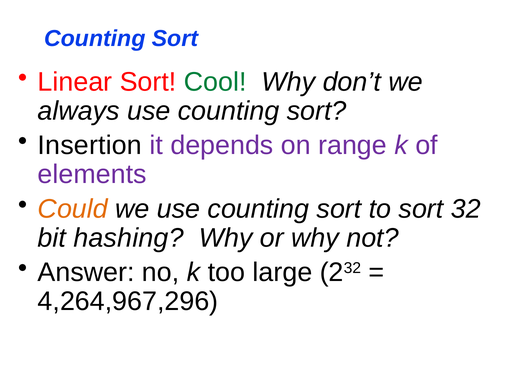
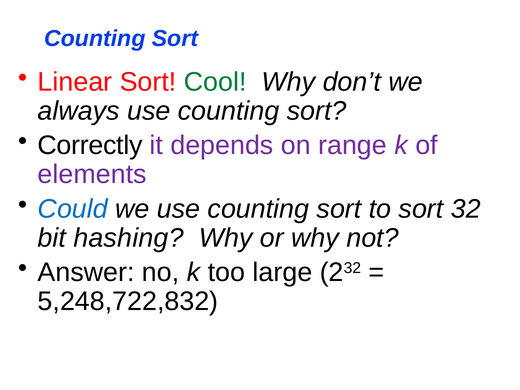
Insertion: Insertion -> Correctly (90, 145)
Could colour: orange -> blue (73, 209)
4,264,967,296: 4,264,967,296 -> 5,248,722,832 (128, 301)
